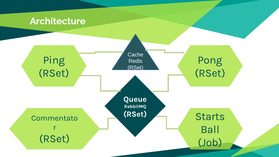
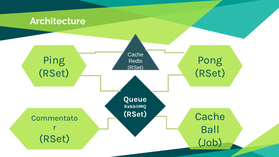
Starts: Starts -> Cache (210, 116)
